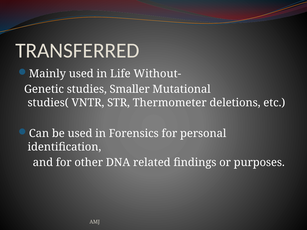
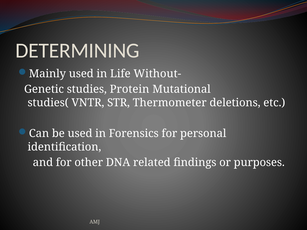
TRANSFERRED: TRANSFERRED -> DETERMINING (78, 51)
Smaller: Smaller -> Protein (130, 89)
